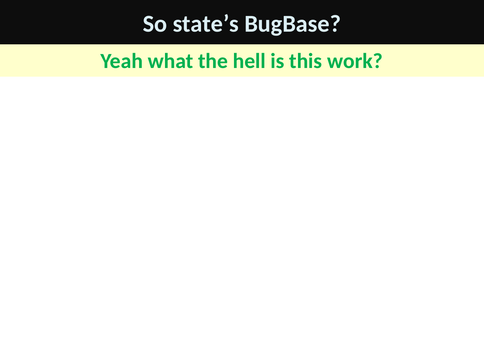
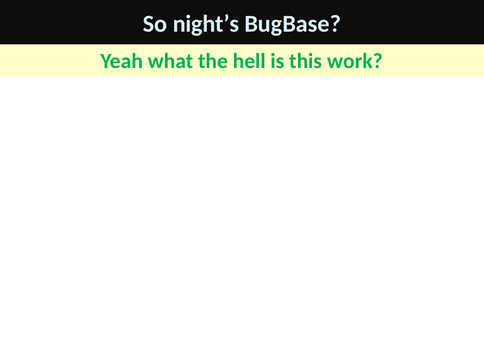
state’s: state’s -> night’s (206, 24)
